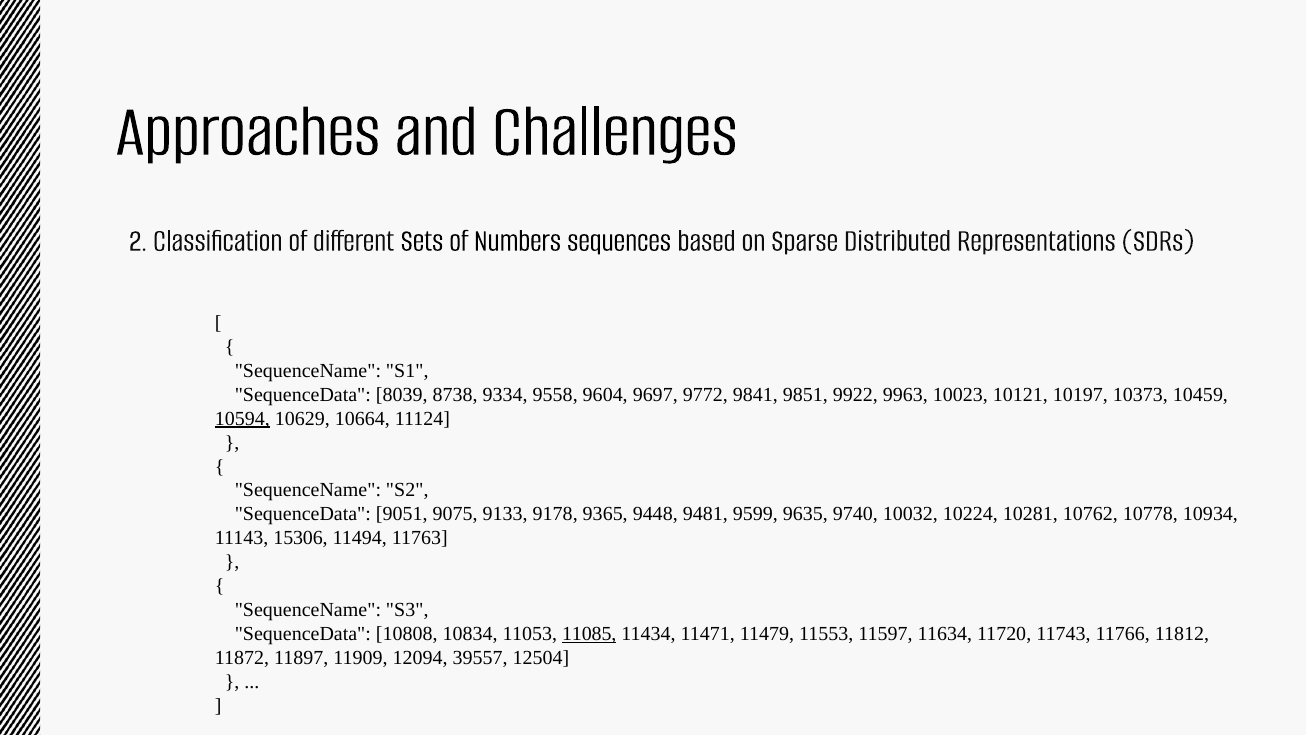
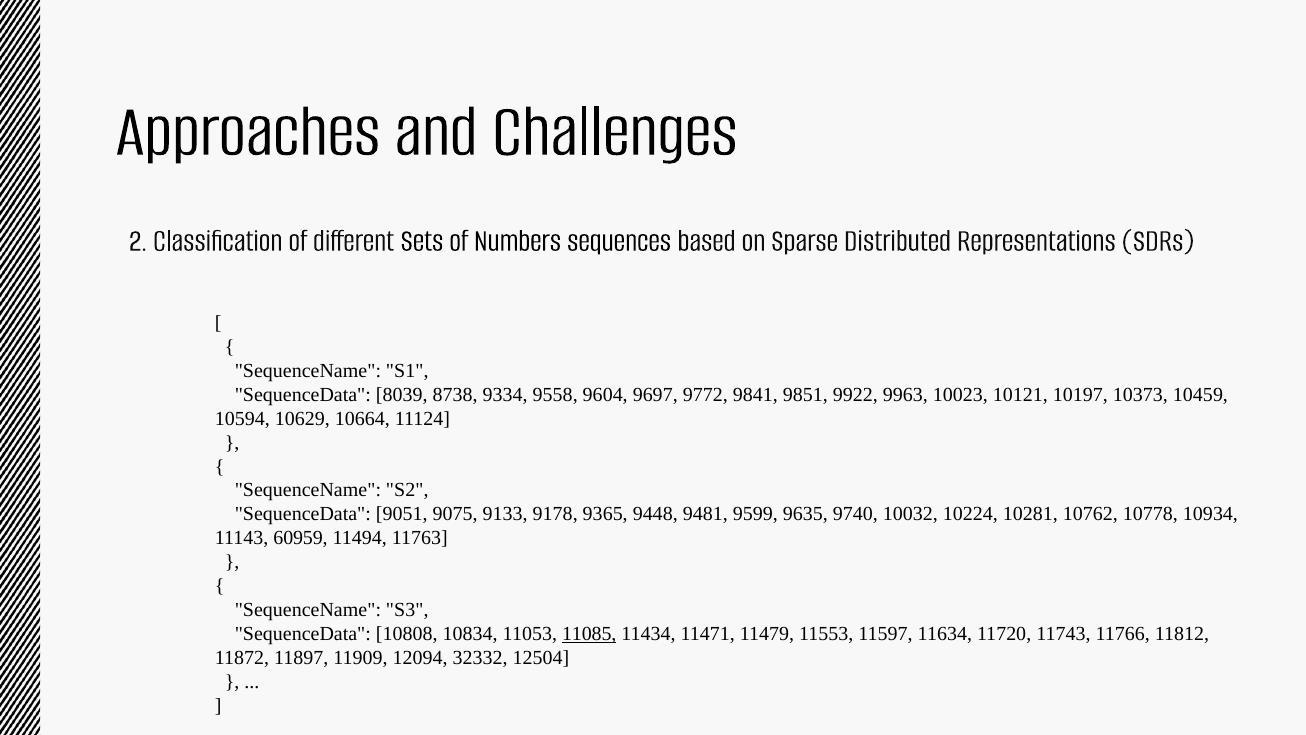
10594 underline: present -> none (242, 418)
15306: 15306 -> 60959 (301, 538)
39557: 39557 -> 32332 (480, 658)
